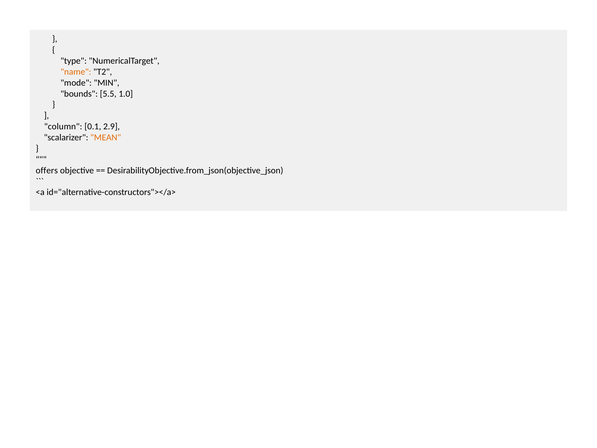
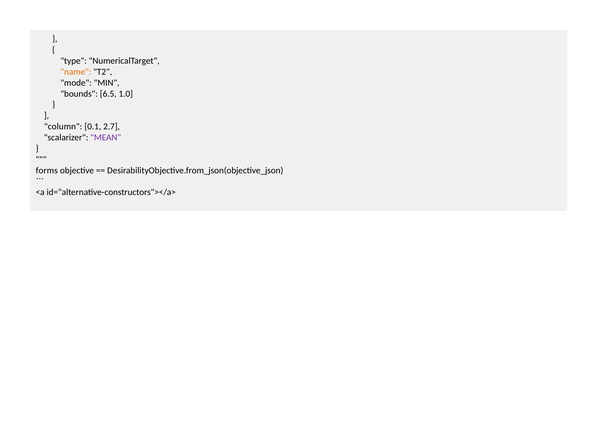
5.5: 5.5 -> 6.5 (108, 94)
2.9: 2.9 -> 2.7 (112, 126)
MEAN colour: orange -> purple (106, 137)
offers: offers -> forms (47, 170)
